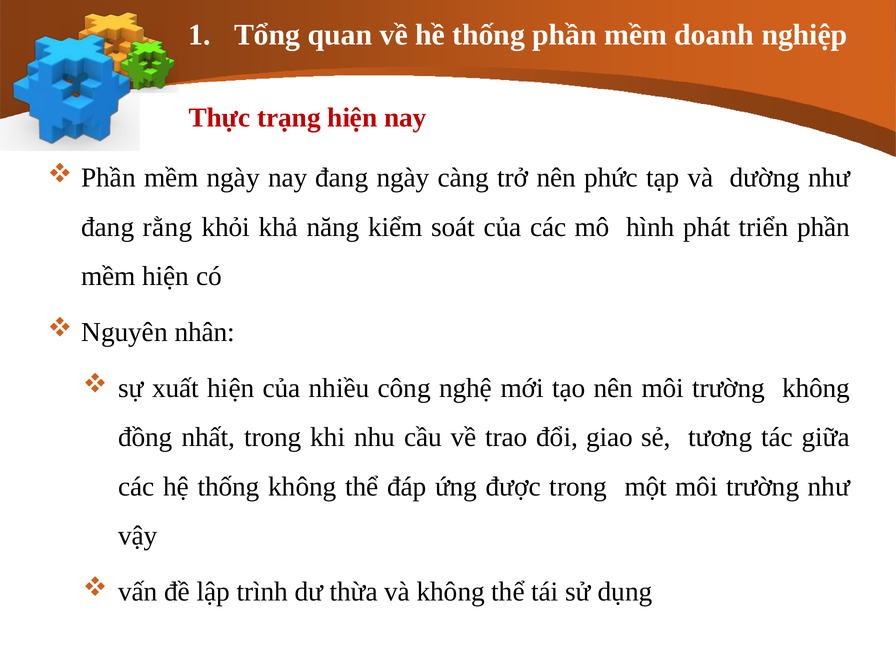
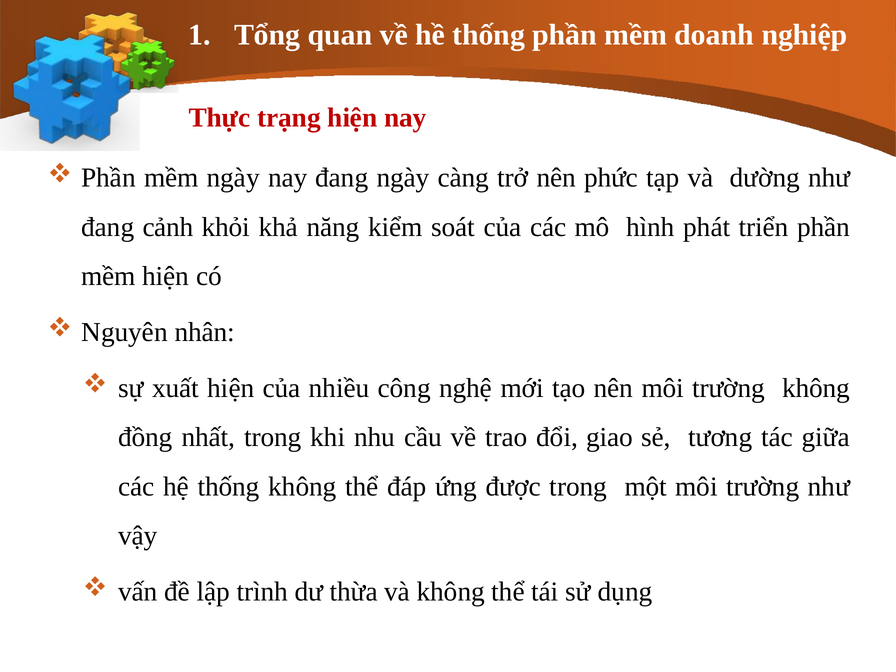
rằng: rằng -> cảnh (168, 227)
